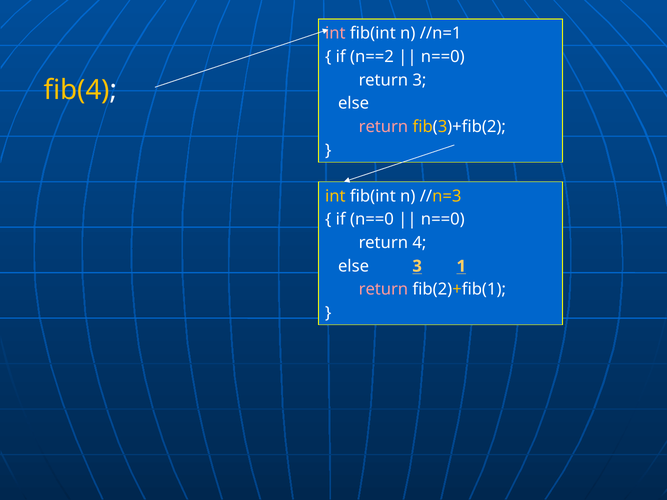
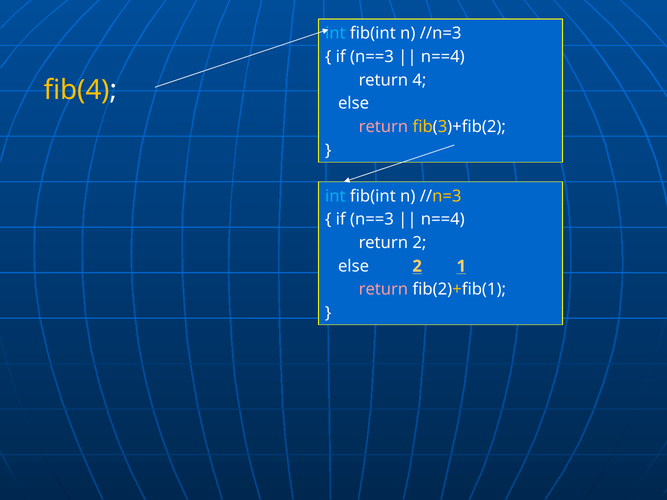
int colour: pink -> light blue (335, 33)
//n=1: //n=1 -> //n=3 (441, 33)
n==2: n==2 -> n==3 (372, 57)
n==0: n==0 -> n==4 (443, 57)
return 3: 3 -> 4 (419, 80)
int colour: yellow -> light blue (335, 196)
n==0: n==0 -> n==3 (372, 220)
n==0: n==0 -> n==4 (443, 220)
return 4: 4 -> 2 (419, 243)
else 3: 3 -> 2 (417, 266)
